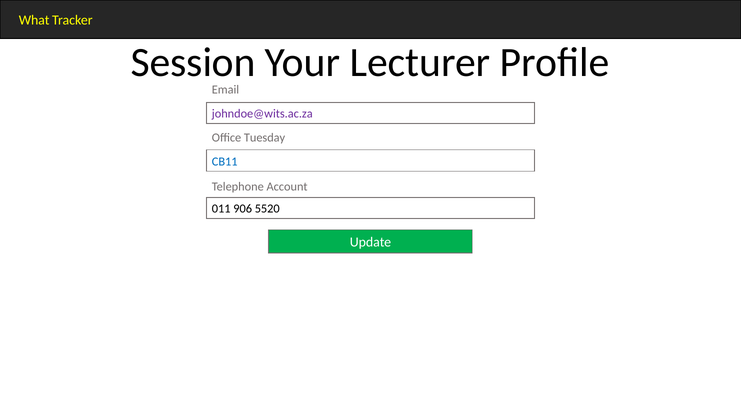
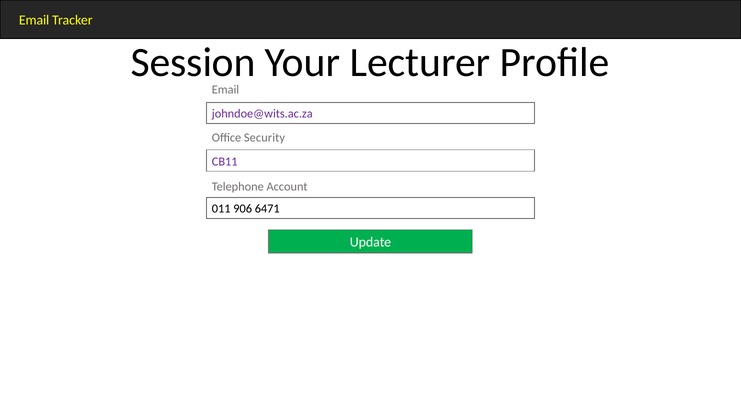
What: What -> Email (34, 20)
Tuesday: Tuesday -> Security (264, 138)
CB11 colour: blue -> purple (225, 161)
5520: 5520 -> 6471 (267, 209)
